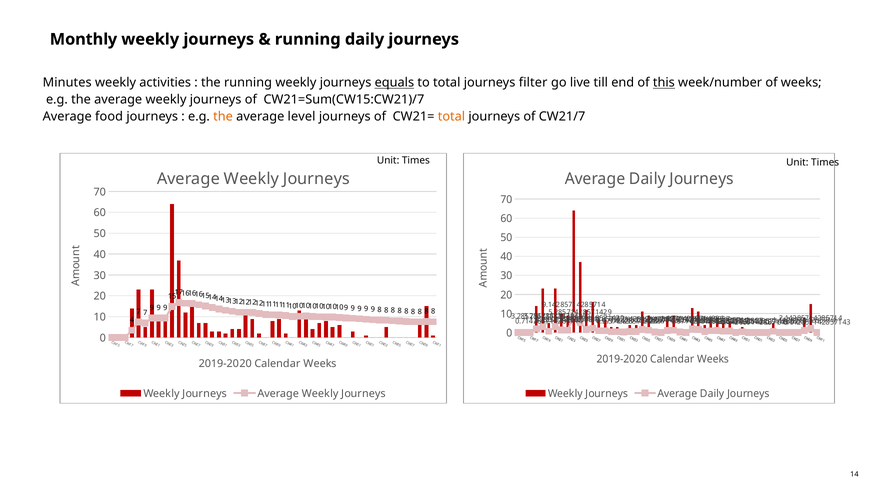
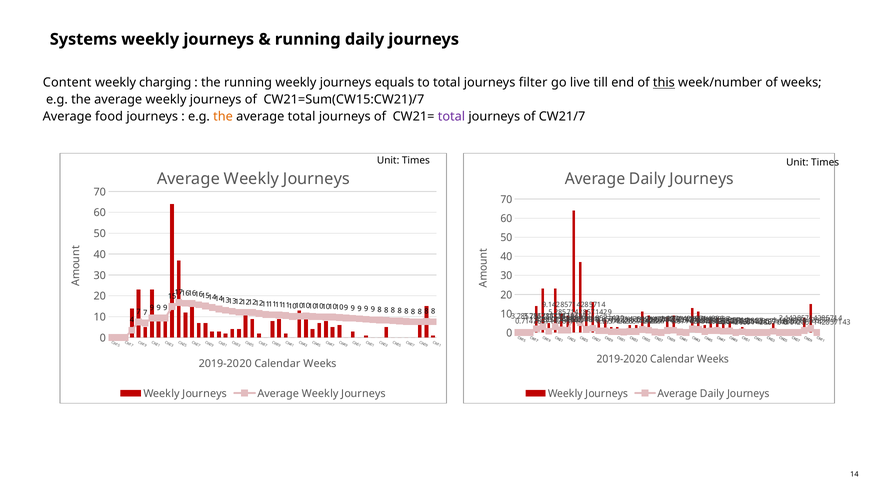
Monthly: Monthly -> Systems (83, 39)
Minutes: Minutes -> Content (67, 83)
activities: activities -> charging (165, 83)
equals underline: present -> none (394, 83)
average level: level -> total (302, 116)
total colour: orange -> purple (451, 116)
